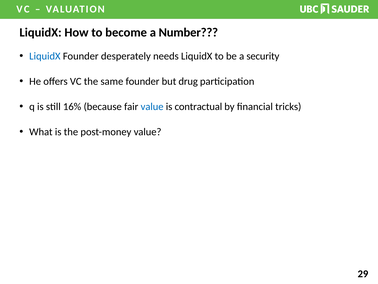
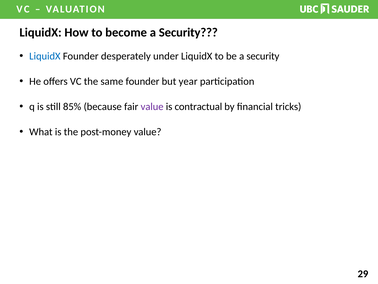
become a Number: Number -> Security (188, 32)
needs: needs -> under (166, 56)
drug: drug -> year (188, 81)
16%: 16% -> 85% (72, 107)
value colour: blue -> purple (152, 107)
